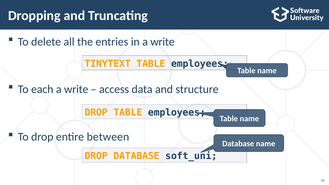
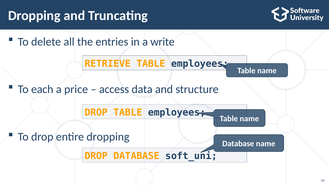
TINYTEXT: TINYTEXT -> RETRIEVE (108, 64)
write: write -> price (76, 89)
entire between: between -> dropping (108, 137)
